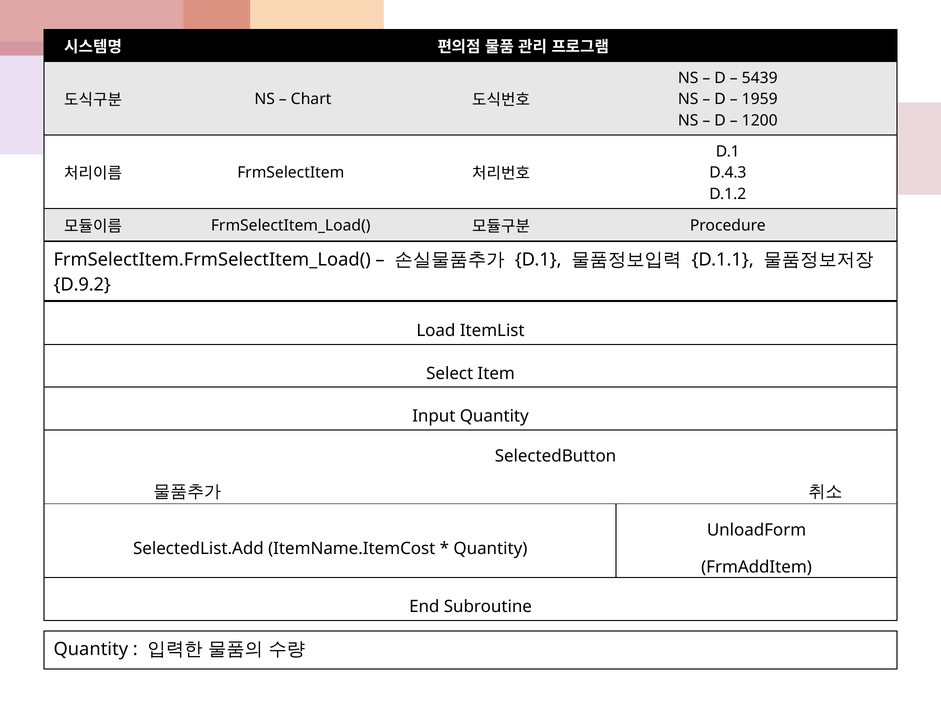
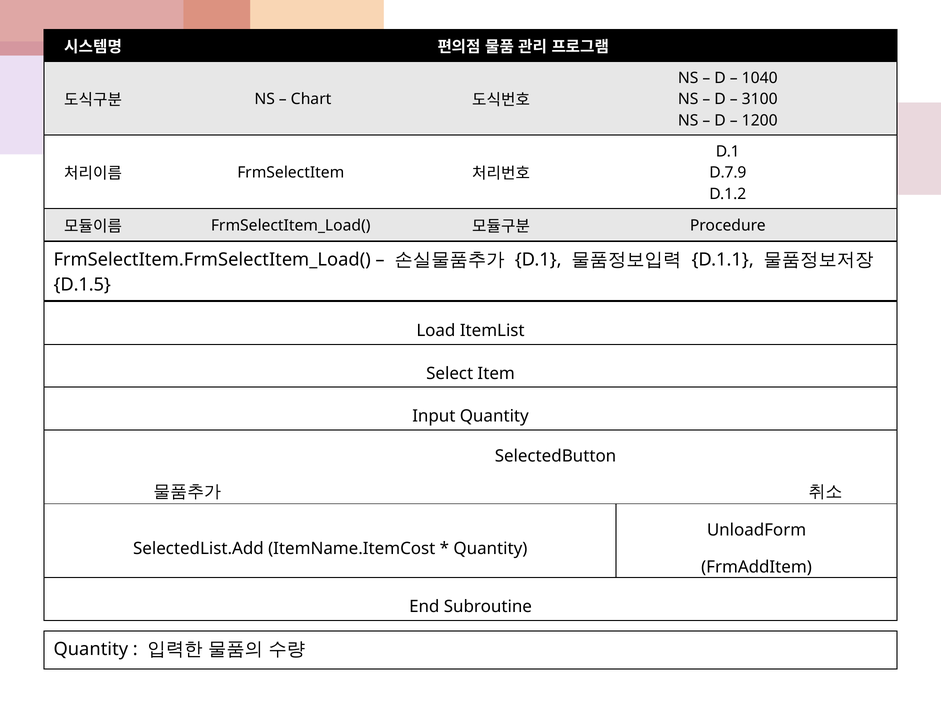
5439: 5439 -> 1040 (760, 78)
1959: 1959 -> 3100 (760, 99)
D.4.3: D.4.3 -> D.7.9 (728, 173)
D.9.2: D.9.2 -> D.1.5 (82, 284)
